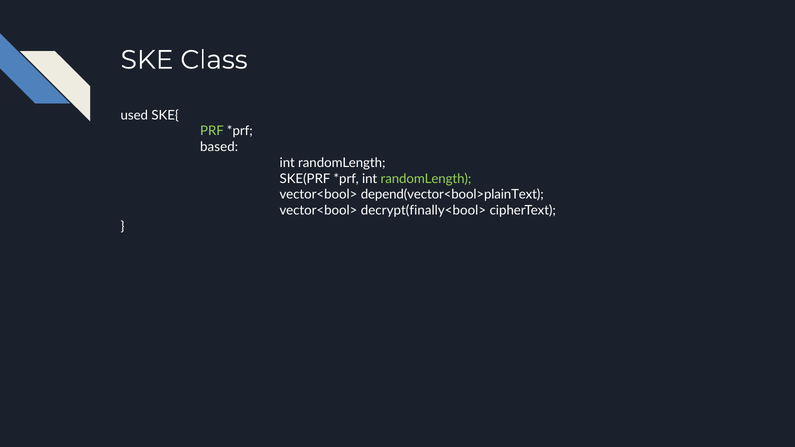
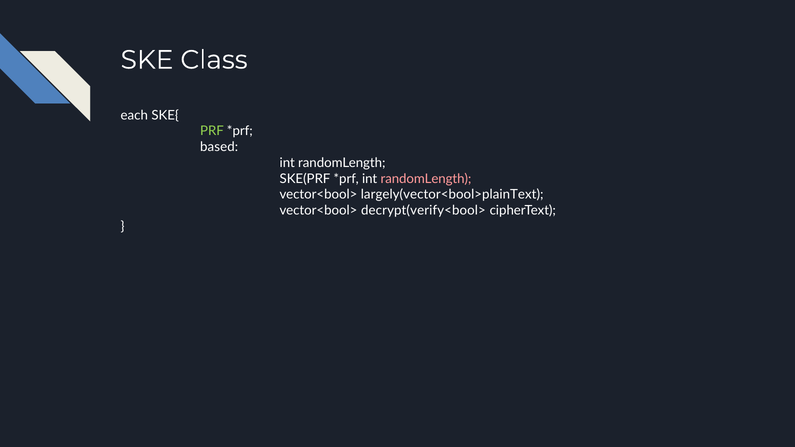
used: used -> each (134, 115)
randomLength colour: light green -> pink (426, 179)
depend(vector<bool>plainText: depend(vector<bool>plainText -> largely(vector<bool>plainText (452, 195)
decrypt(finally<bool>: decrypt(finally<bool> -> decrypt(verify<bool> (423, 211)
